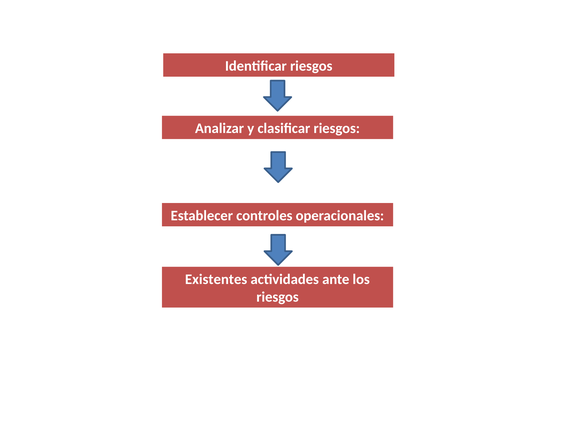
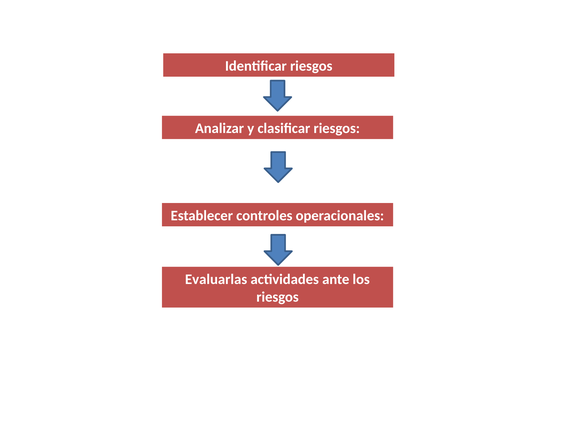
Existentes: Existentes -> Evaluarlas (216, 279)
